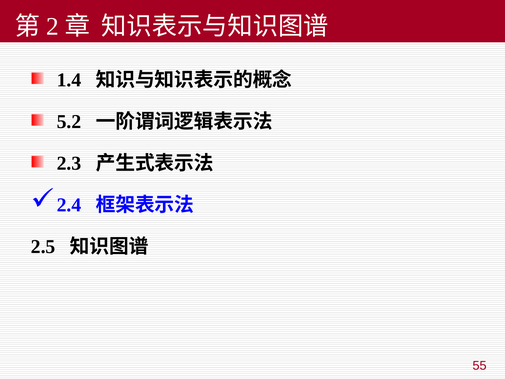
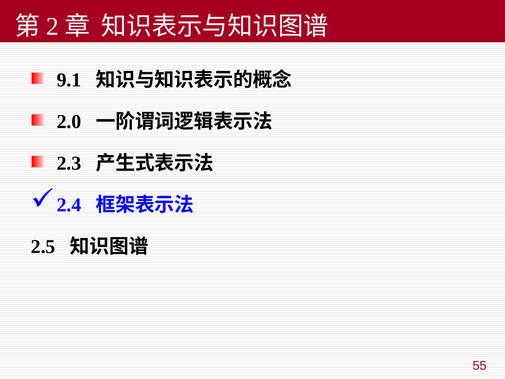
1.4: 1.4 -> 9.1 (69, 80)
5.2: 5.2 -> 2.0 (69, 122)
